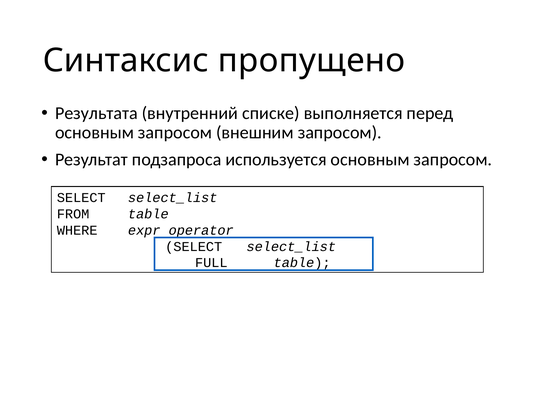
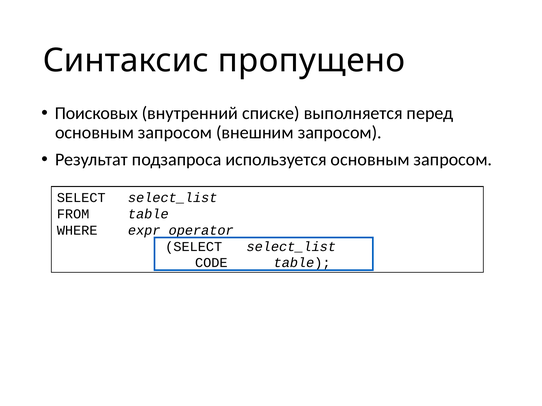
Результата: Результата -> Поисковых (96, 113)
FULL: FULL -> CODE (211, 263)
